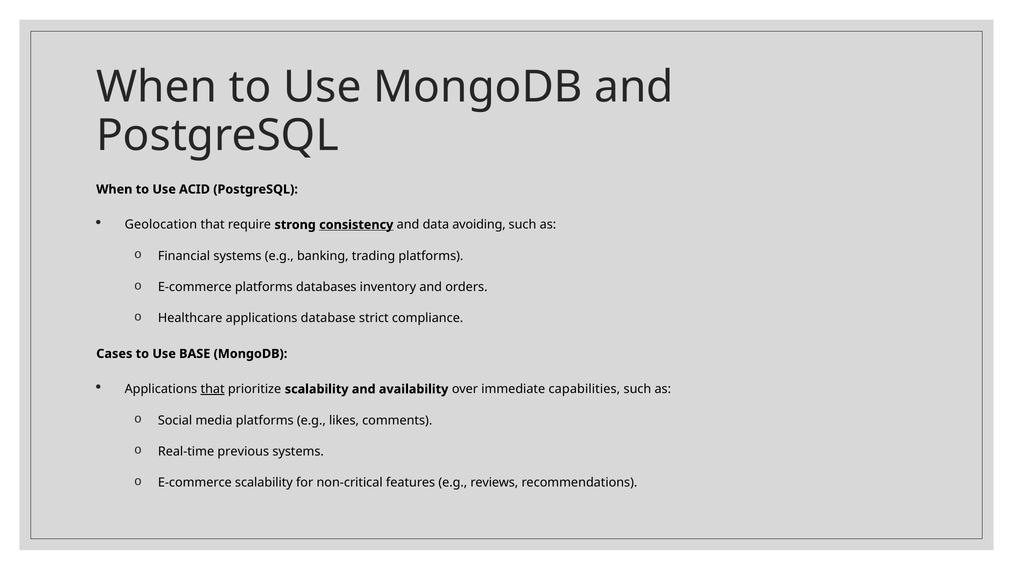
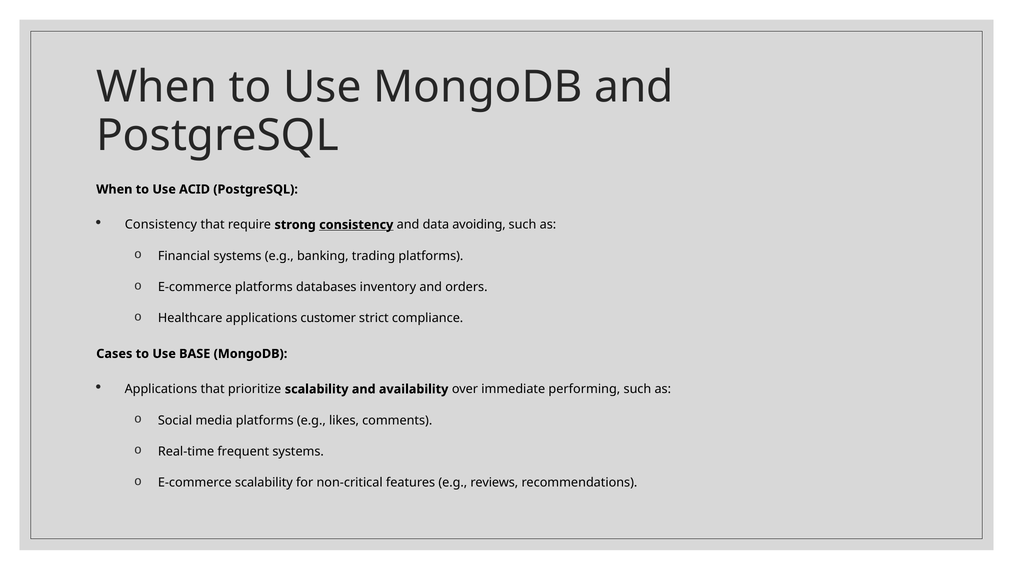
Geolocation: Geolocation -> Consistency (161, 225)
database: database -> customer (328, 318)
that underline: present -> none (213, 389)
capabilities: capabilities -> performing (584, 389)
previous: previous -> frequent (243, 451)
